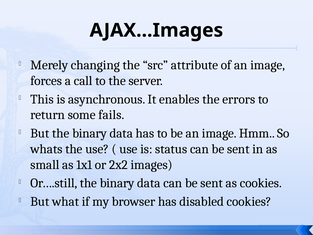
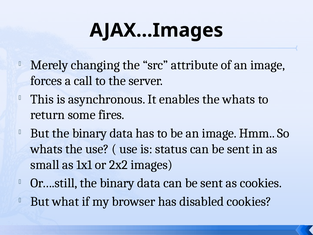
the errors: errors -> whats (239, 99)
fails: fails -> fires (111, 115)
